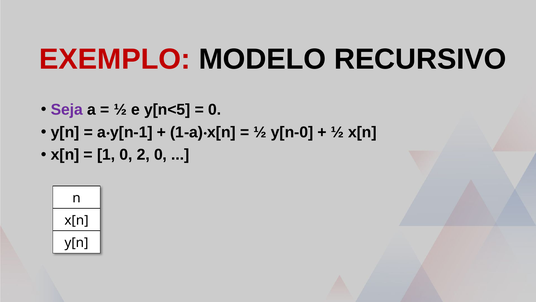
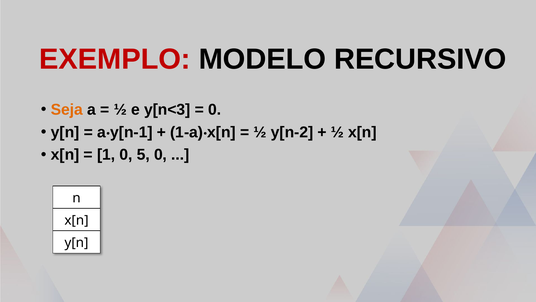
Seja colour: purple -> orange (67, 110)
y[n<5: y[n<5 -> y[n<3 (167, 110)
y[n-0: y[n-0 -> y[n-2 (292, 132)
2: 2 -> 5 (143, 155)
